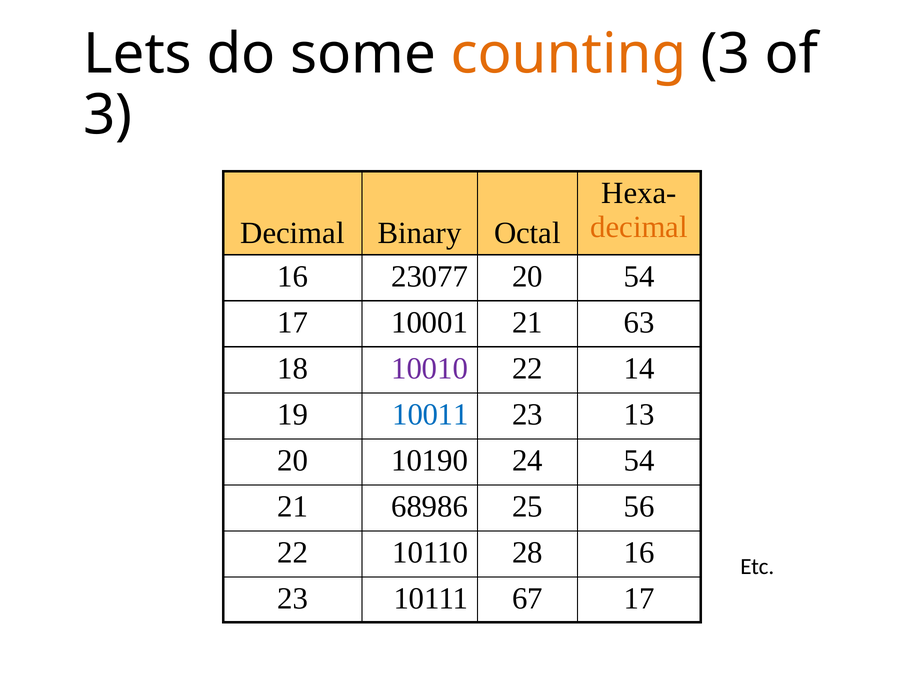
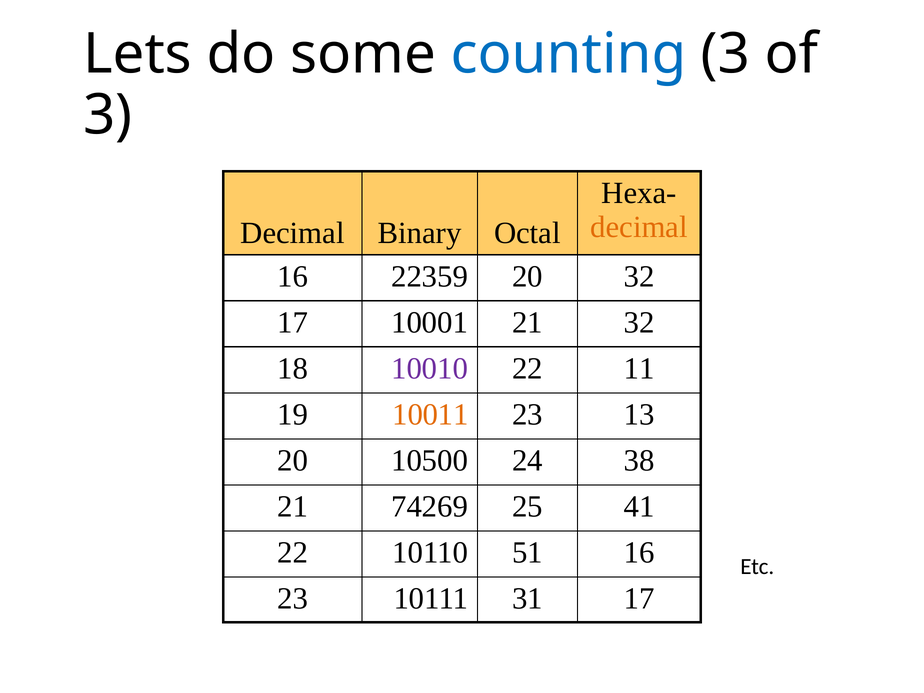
counting colour: orange -> blue (568, 54)
23077: 23077 -> 22359 (430, 277)
20 54: 54 -> 32 (639, 277)
21 63: 63 -> 32 (639, 323)
14: 14 -> 11 (639, 369)
10011 colour: blue -> orange (430, 415)
10190: 10190 -> 10500 (430, 461)
24 54: 54 -> 38 (639, 461)
68986: 68986 -> 74269 (430, 507)
56: 56 -> 41 (639, 507)
28: 28 -> 51 (527, 553)
67: 67 -> 31 (527, 599)
